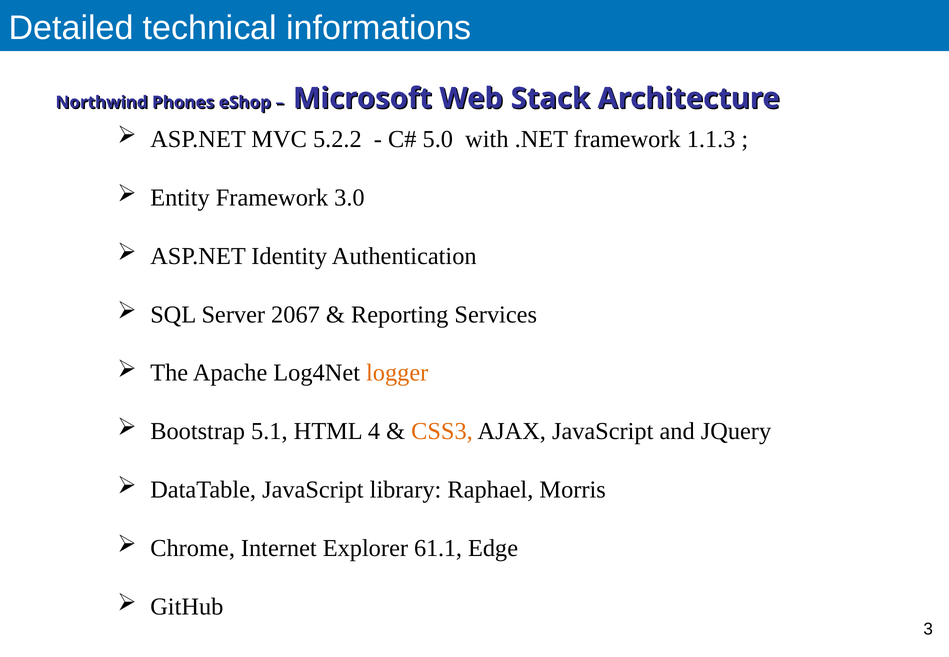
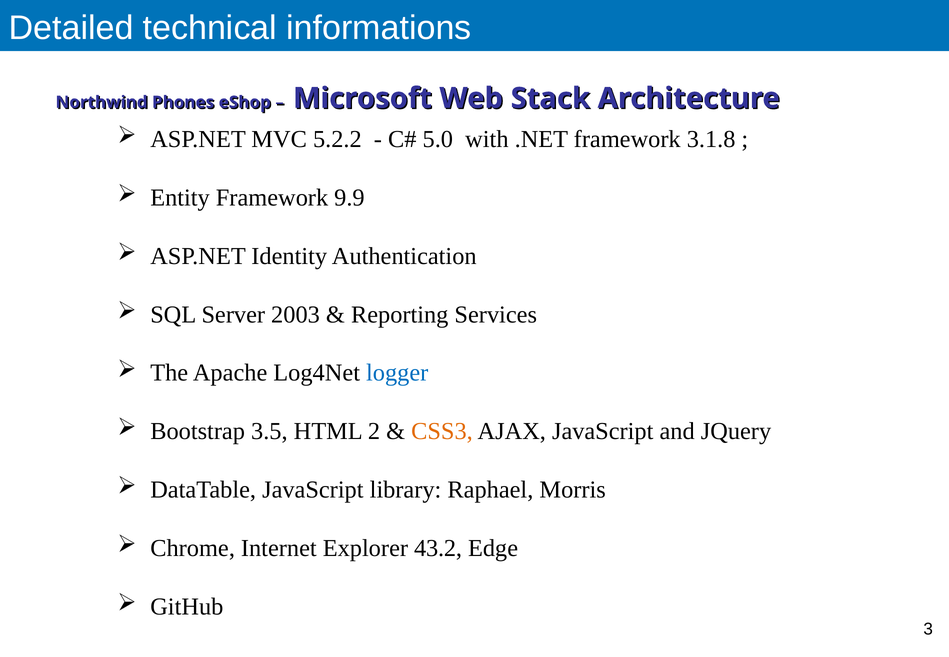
1.1.3: 1.1.3 -> 3.1.8 (711, 139)
3.0: 3.0 -> 9.9 (349, 198)
2067: 2067 -> 2003 (295, 315)
logger colour: orange -> blue (397, 373)
5.1: 5.1 -> 3.5 (269, 431)
4: 4 -> 2 (374, 431)
61.1: 61.1 -> 43.2 (438, 548)
